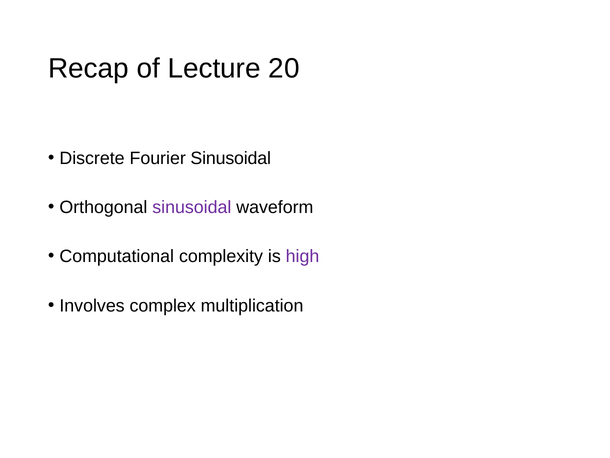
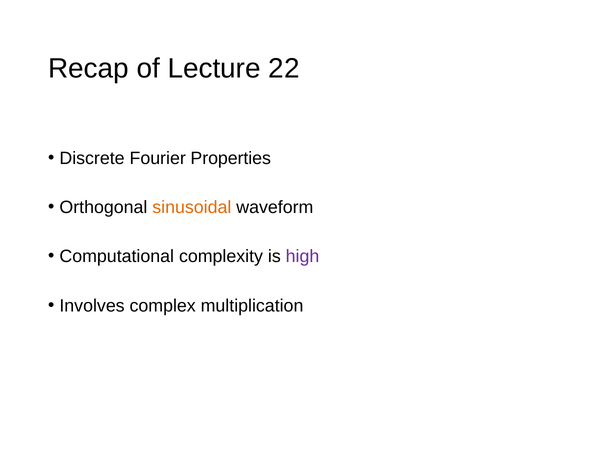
20: 20 -> 22 (284, 68)
Fourier Sinusoidal: Sinusoidal -> Properties (231, 158)
sinusoidal colour: purple -> orange (192, 207)
